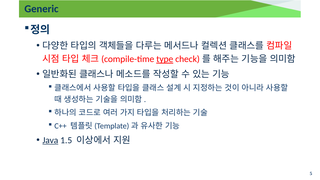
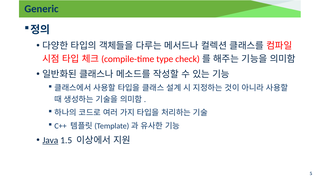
type underline: present -> none (165, 59)
